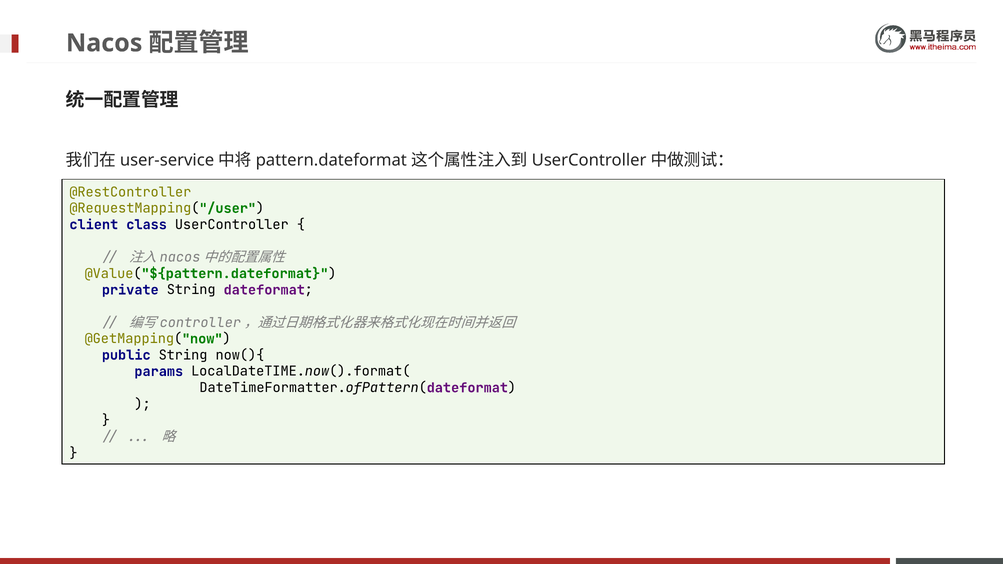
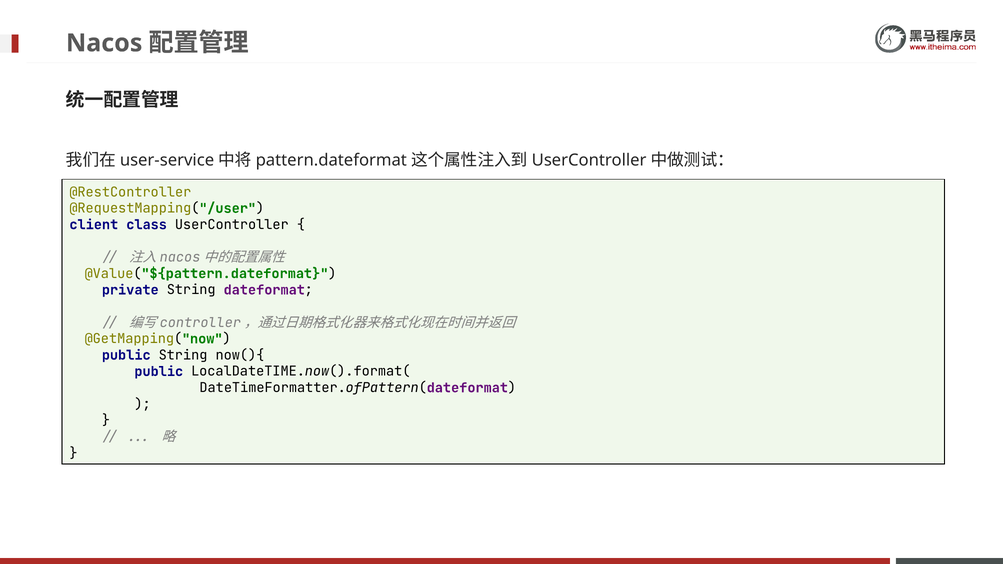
params: params -> public (159, 372)
